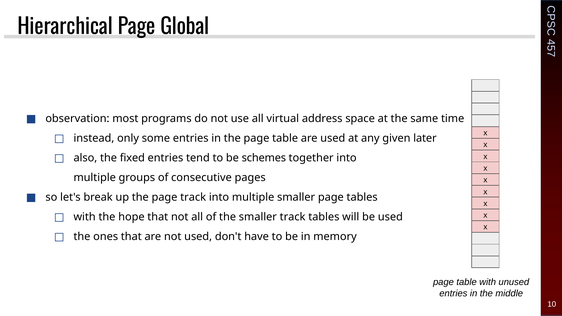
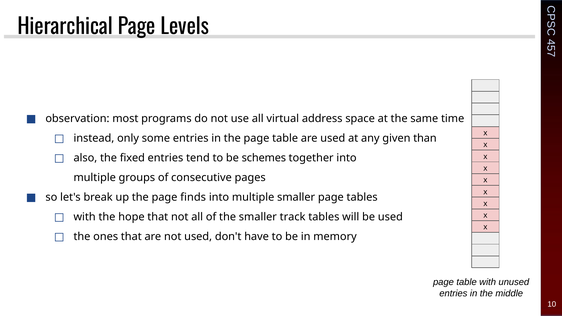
Global: Global -> Levels (185, 27)
later: later -> than (425, 138)
page track: track -> finds (193, 197)
